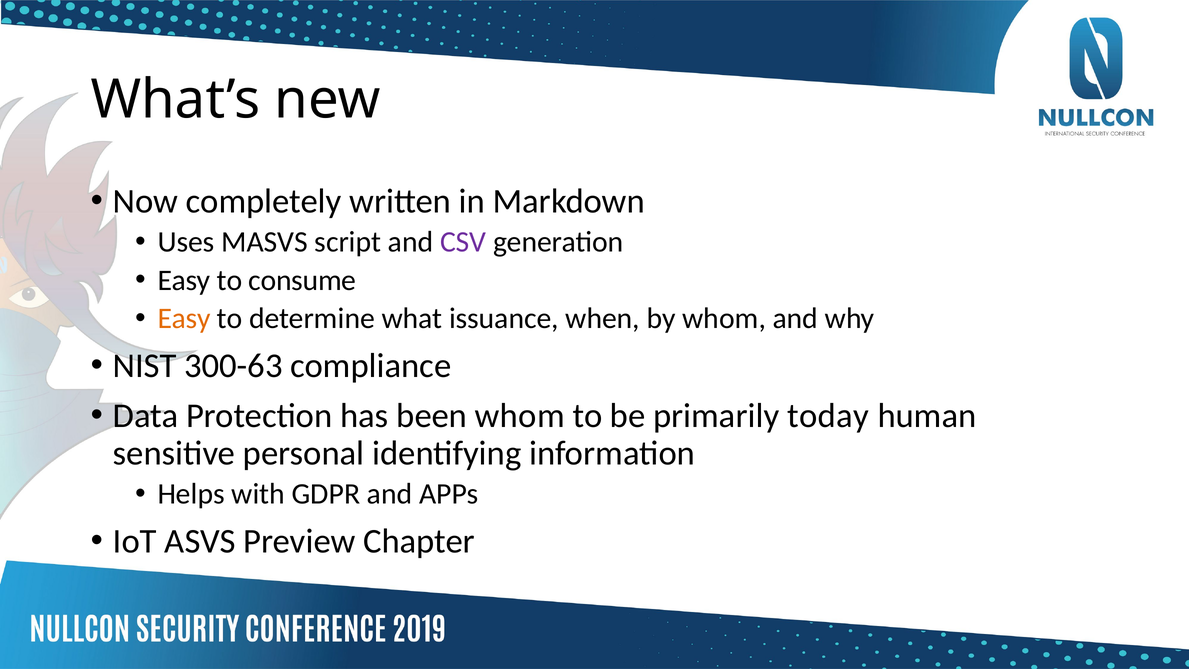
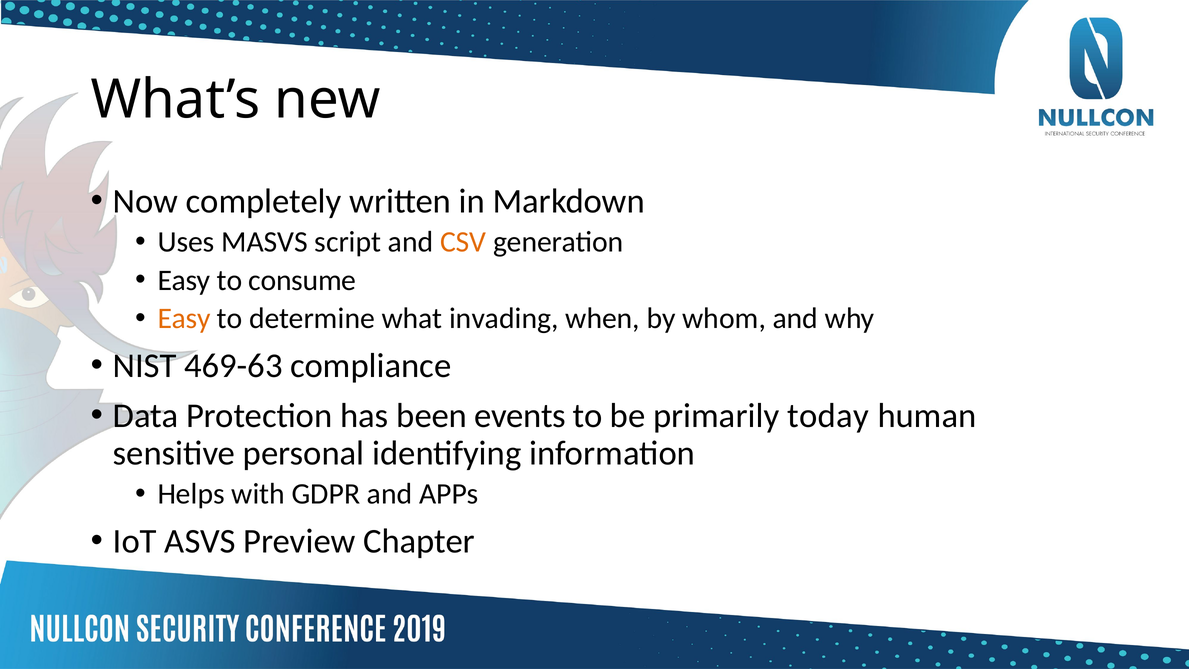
CSV colour: purple -> orange (463, 242)
issuance: issuance -> invading (504, 319)
300-63: 300-63 -> 469-63 (233, 366)
been whom: whom -> events (520, 416)
